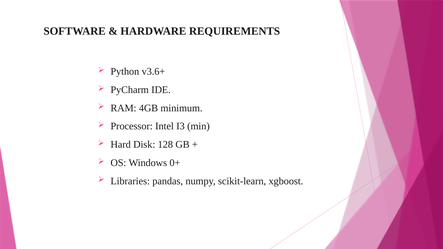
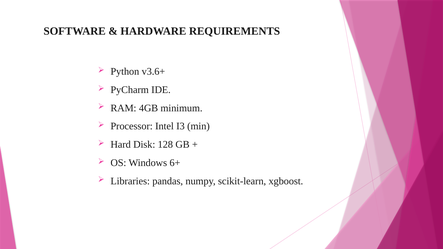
0+: 0+ -> 6+ (175, 163)
